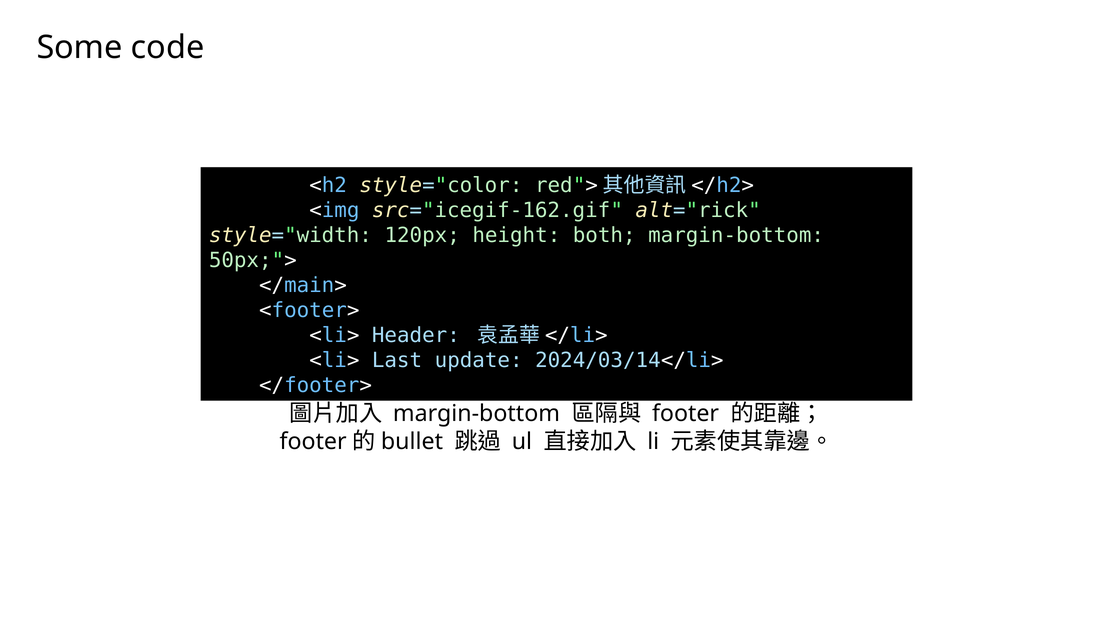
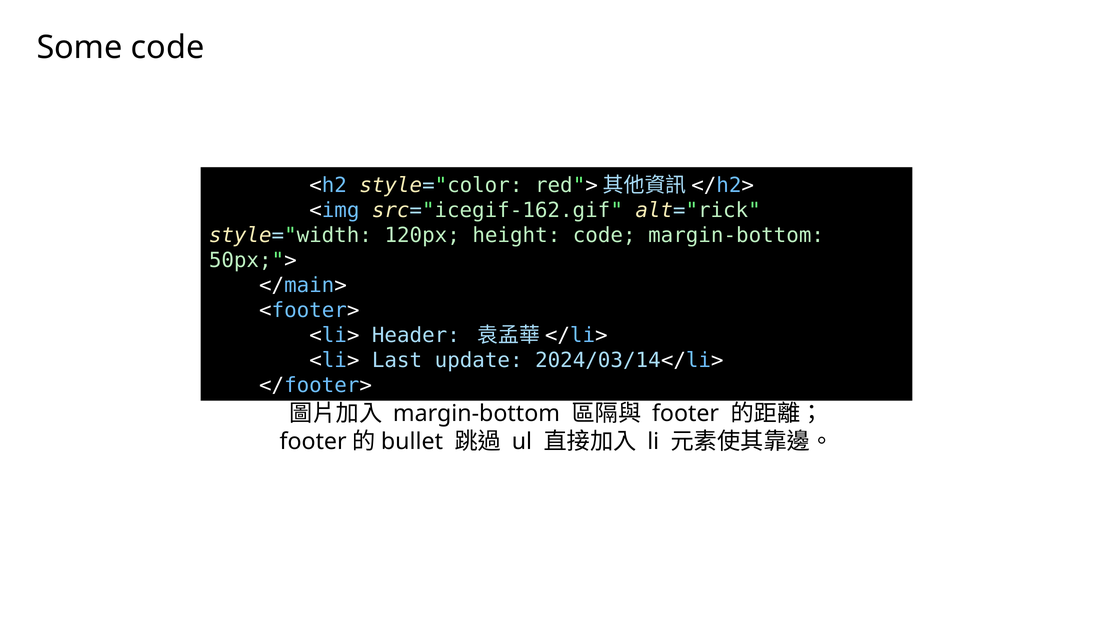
height both: both -> code (604, 235)
